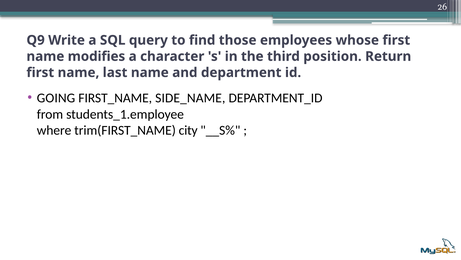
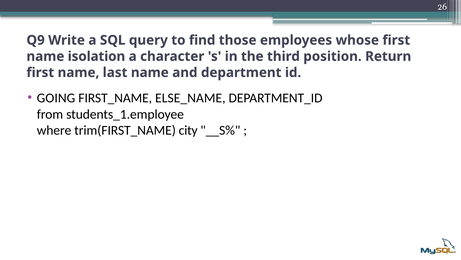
modifies: modifies -> isolation (96, 56)
SIDE_NAME: SIDE_NAME -> ELSE_NAME (190, 98)
